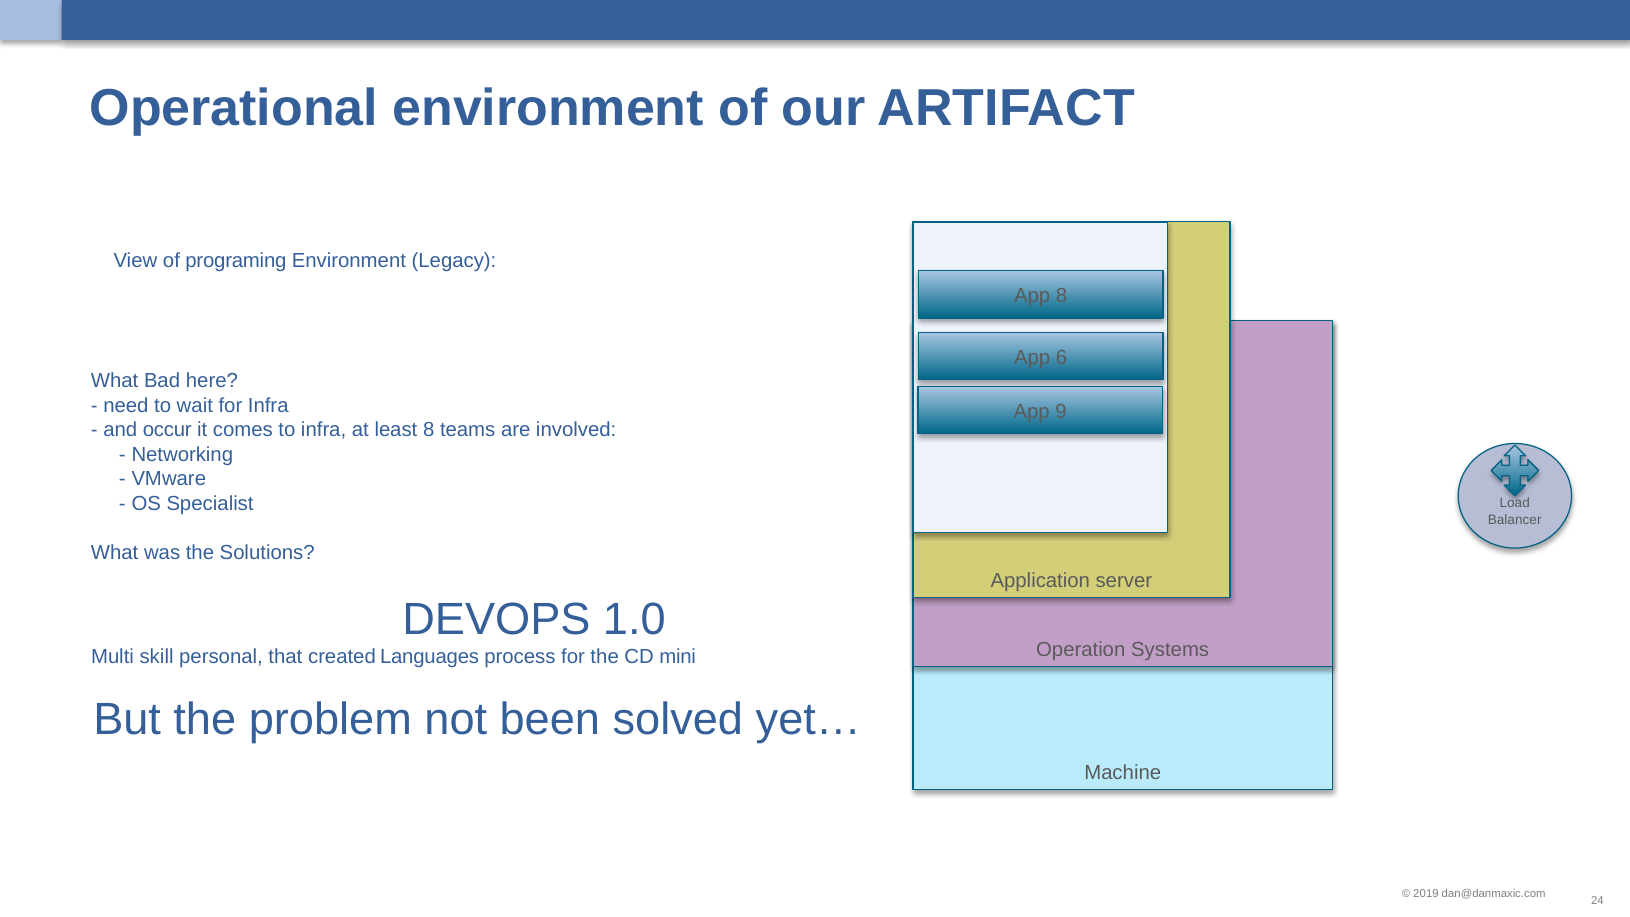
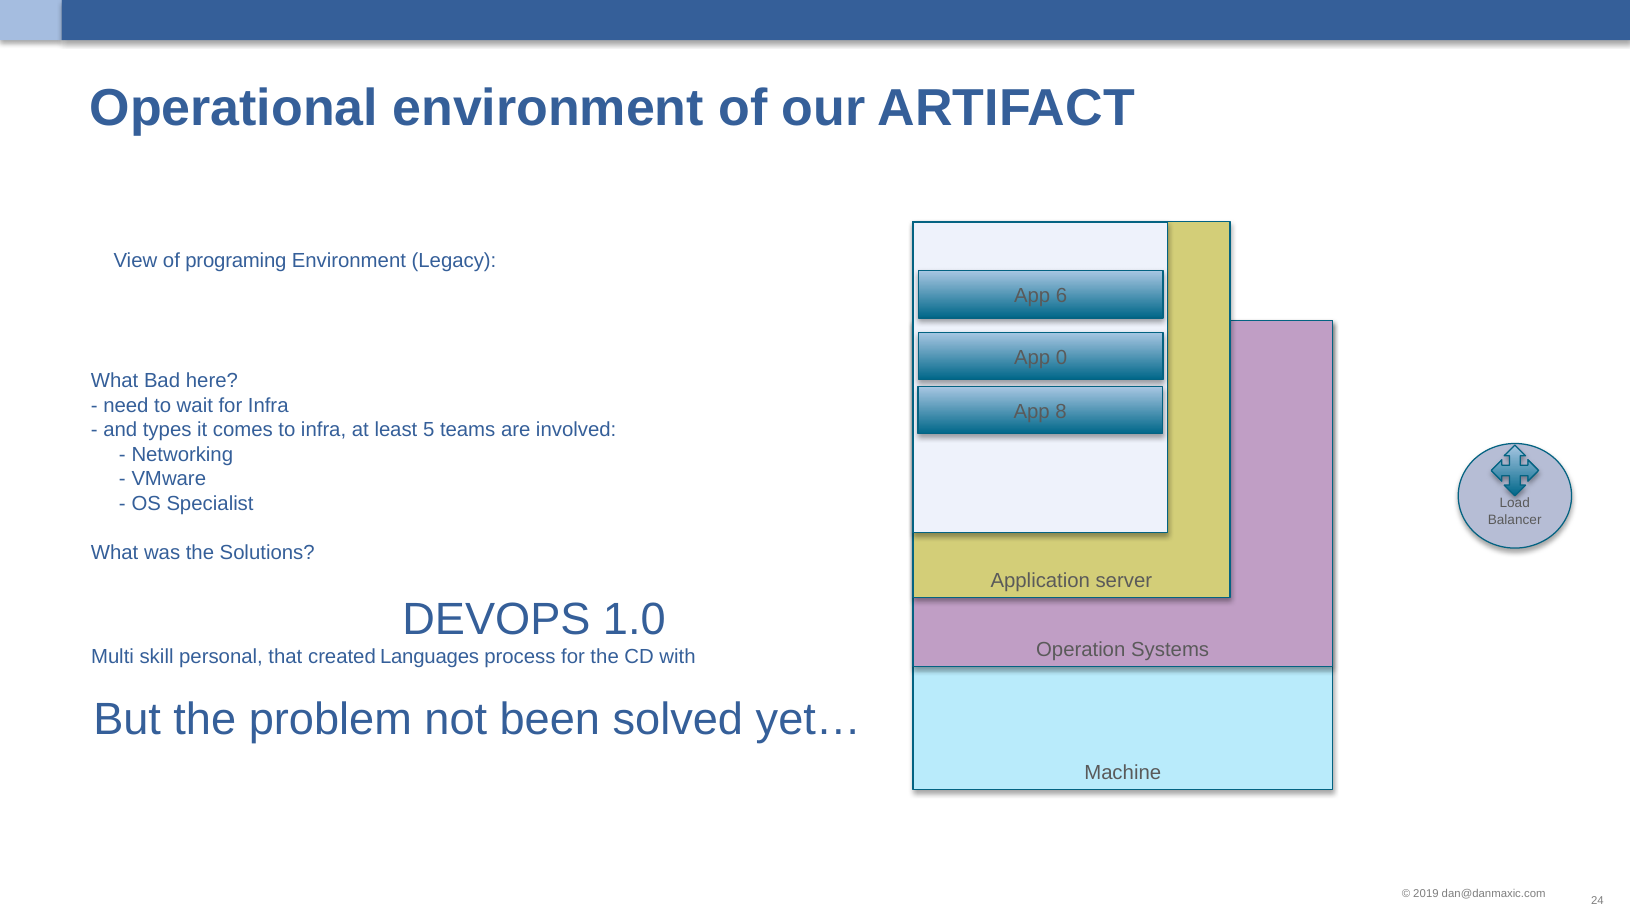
App 8: 8 -> 6 (1061, 296)
6: 6 -> 0 (1061, 357)
9: 9 -> 8 (1061, 412)
occur: occur -> types (167, 430)
least 8: 8 -> 5 (429, 430)
mini: mini -> with (678, 657)
